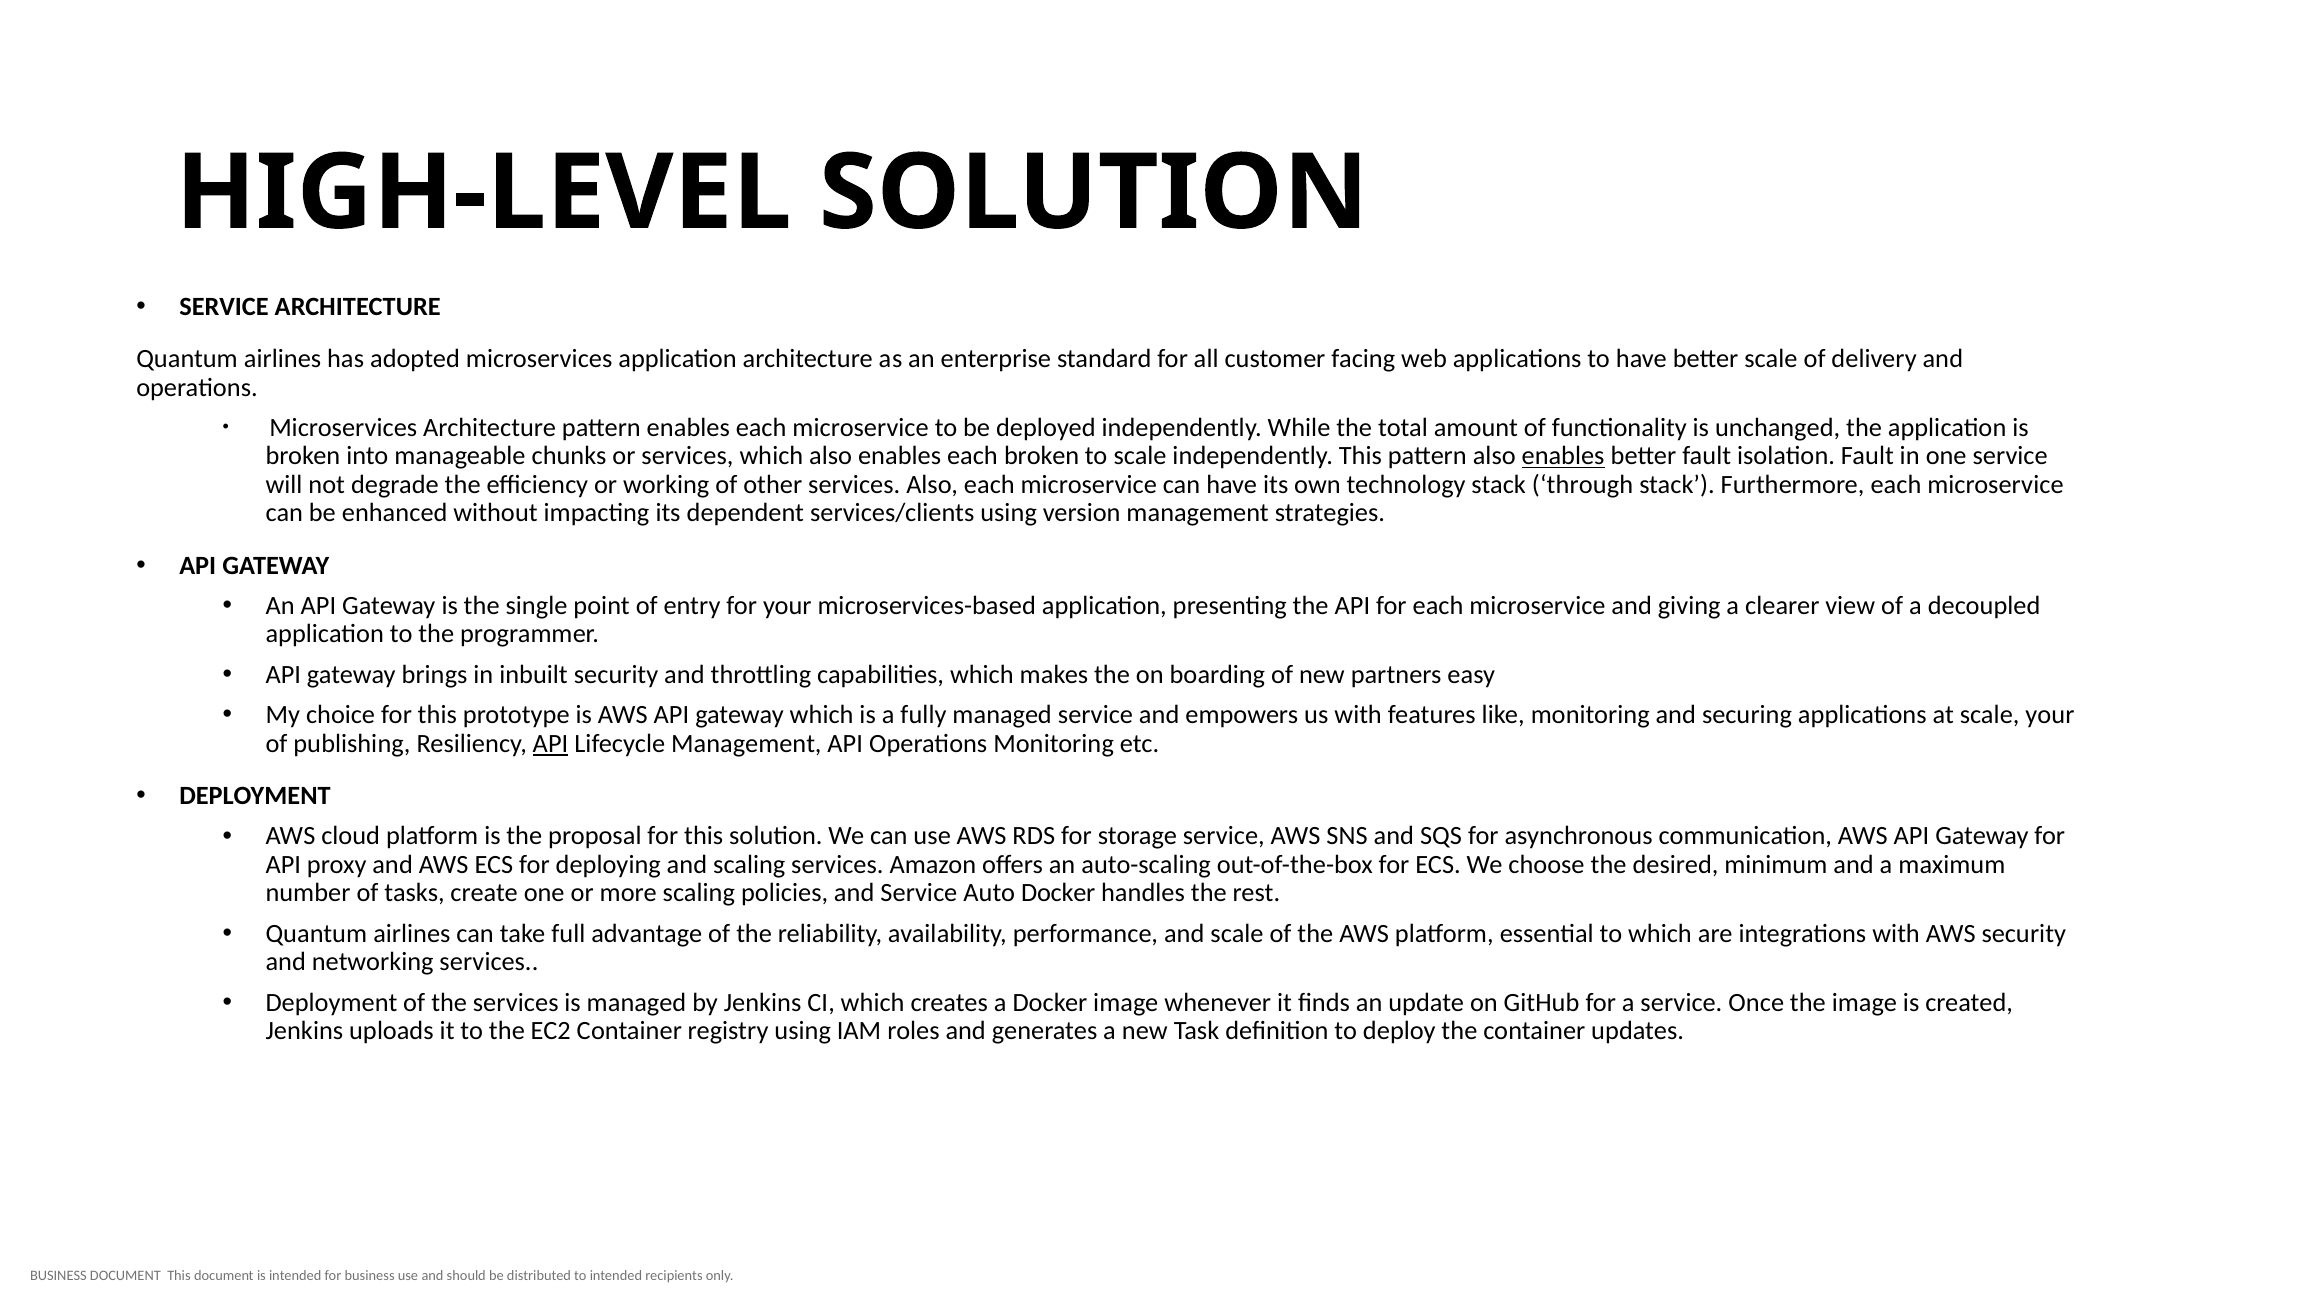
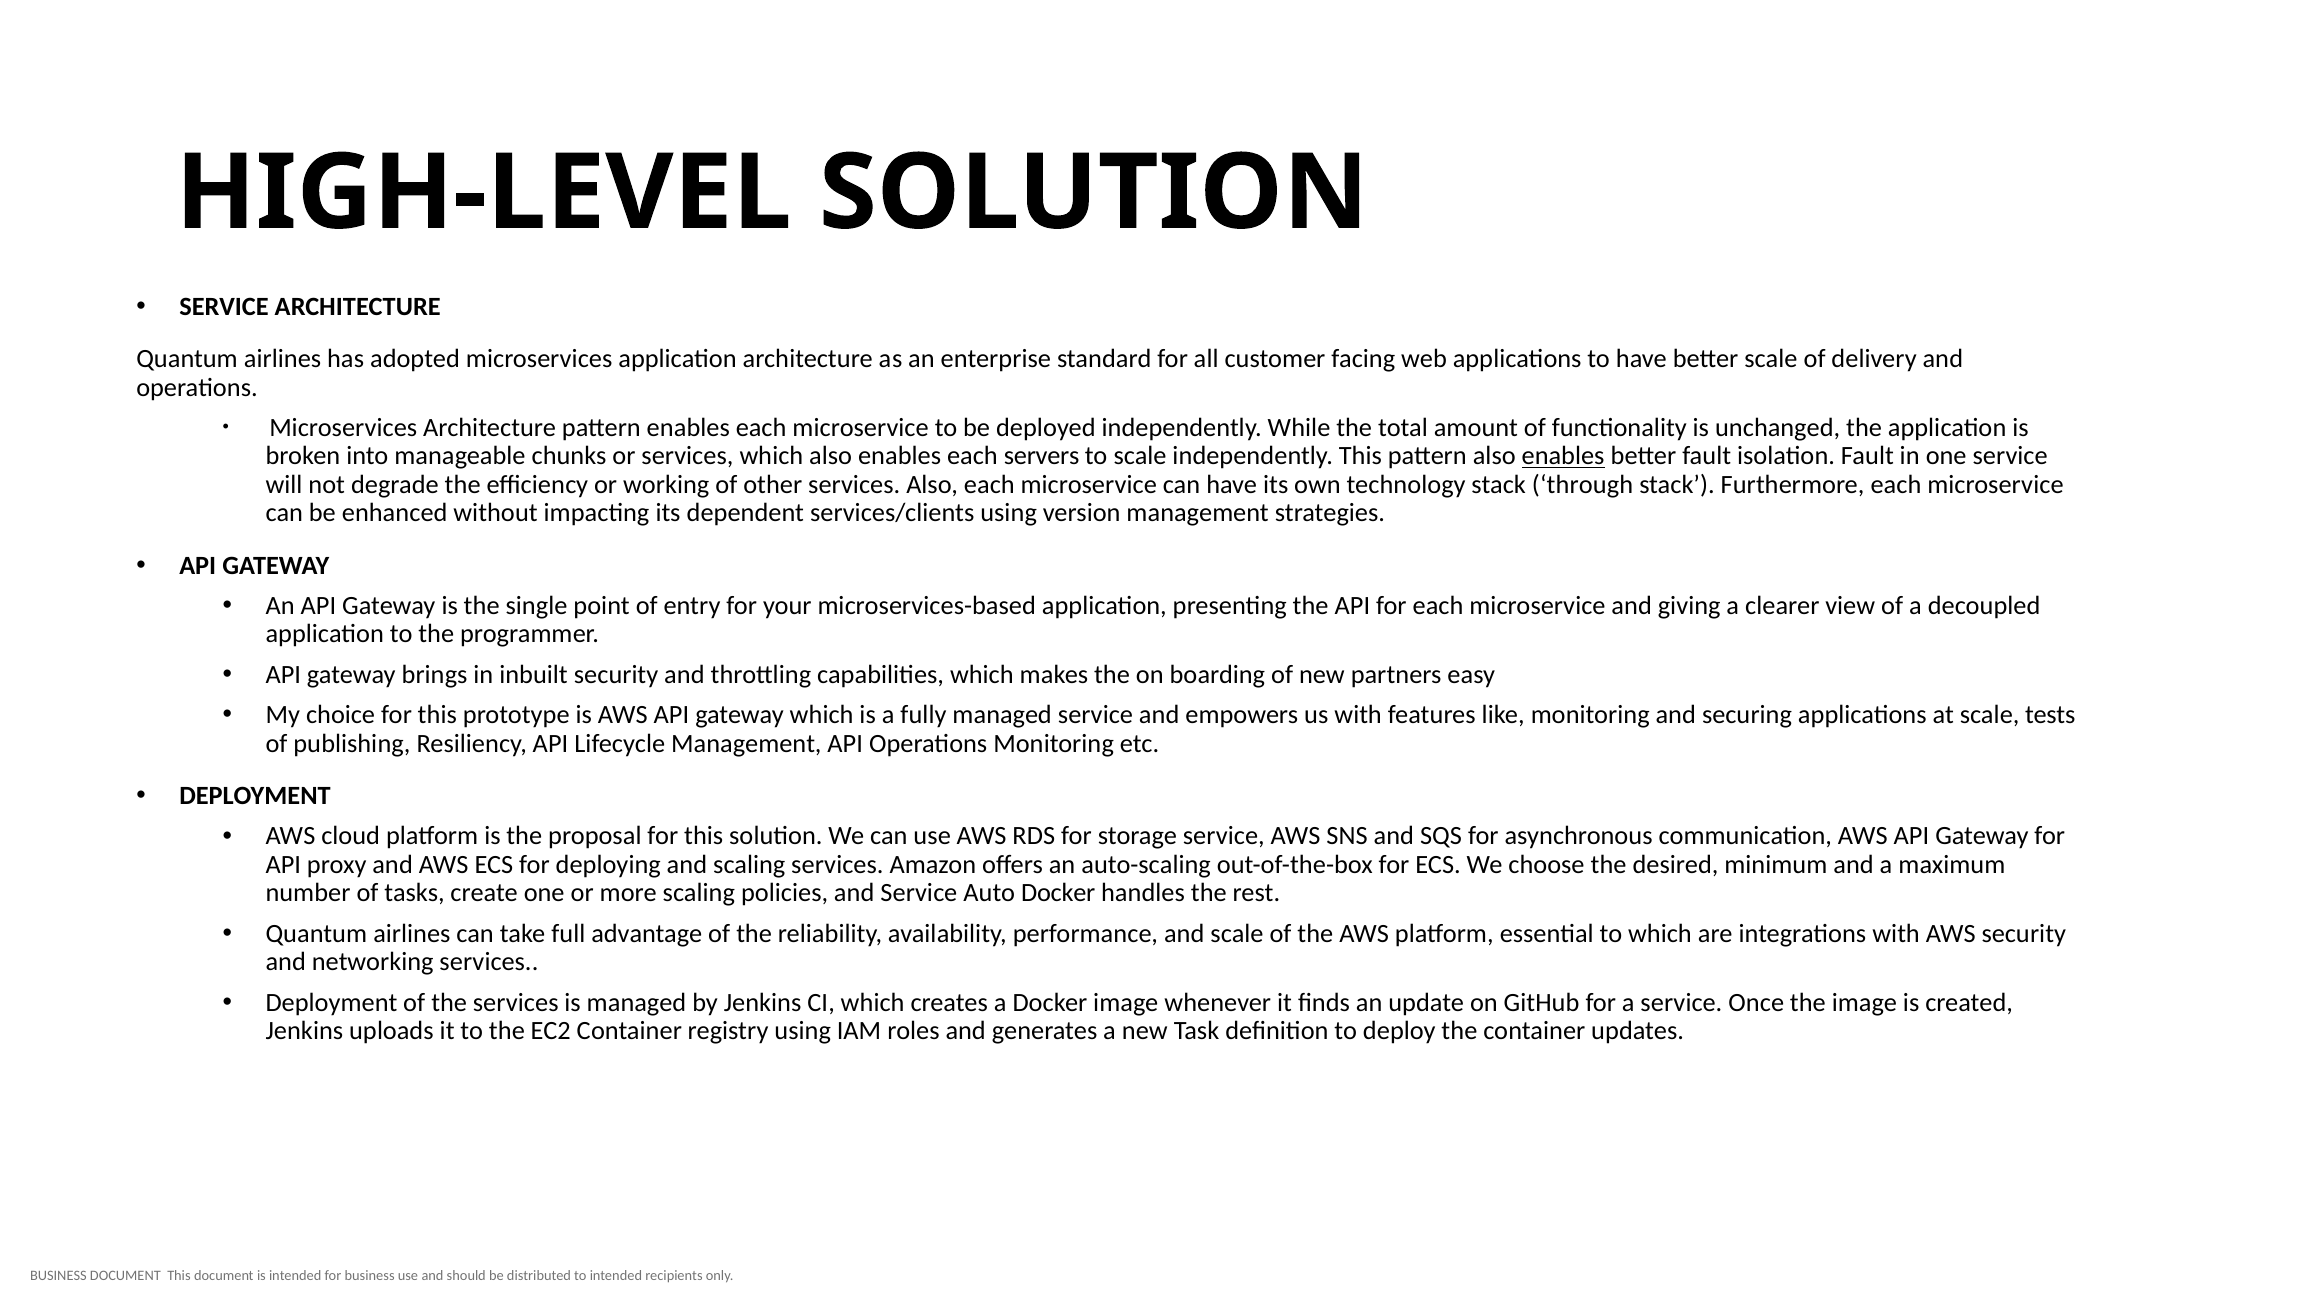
each broken: broken -> servers (1042, 456)
scale your: your -> tests (2050, 715)
API underline: present -> none (551, 744)
